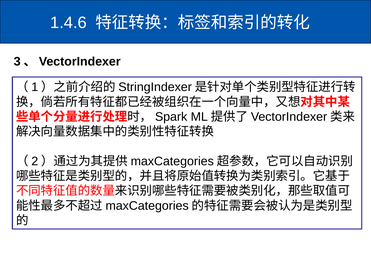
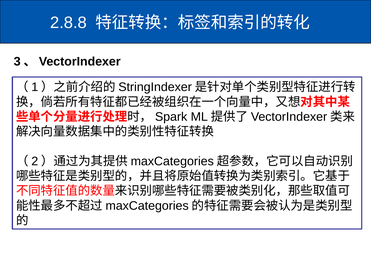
1.4.6: 1.4.6 -> 2.8.8 (68, 23)
